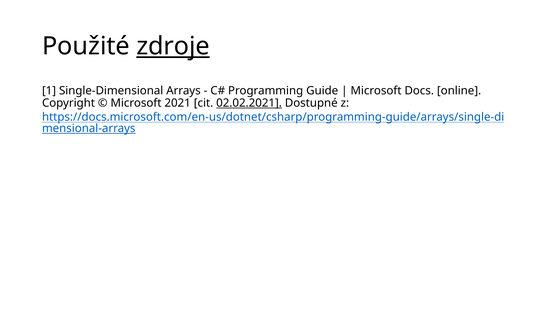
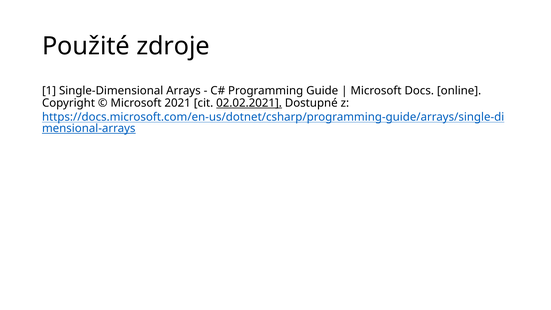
zdroje underline: present -> none (173, 46)
